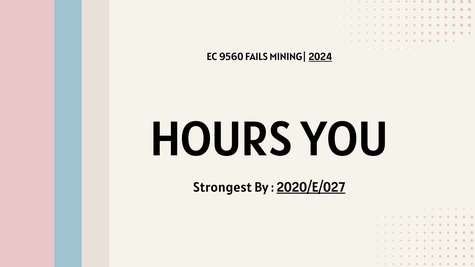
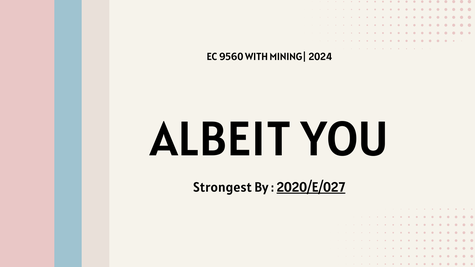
FAILS: FAILS -> WITH (256, 57)
2024 underline: present -> none (320, 57)
HOURS: HOURS -> ALBEIT (221, 140)
